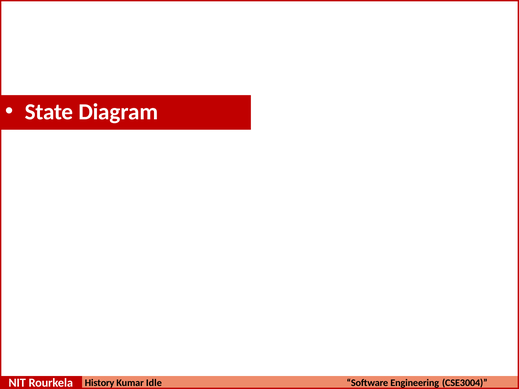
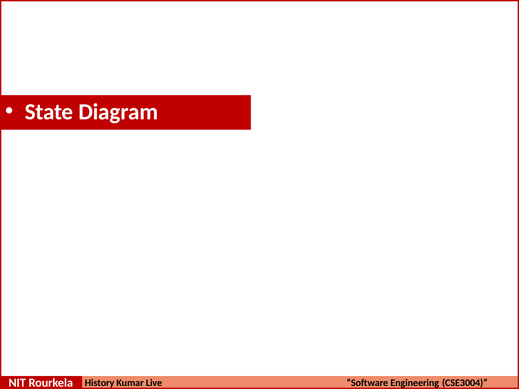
Idle: Idle -> Live (154, 383)
